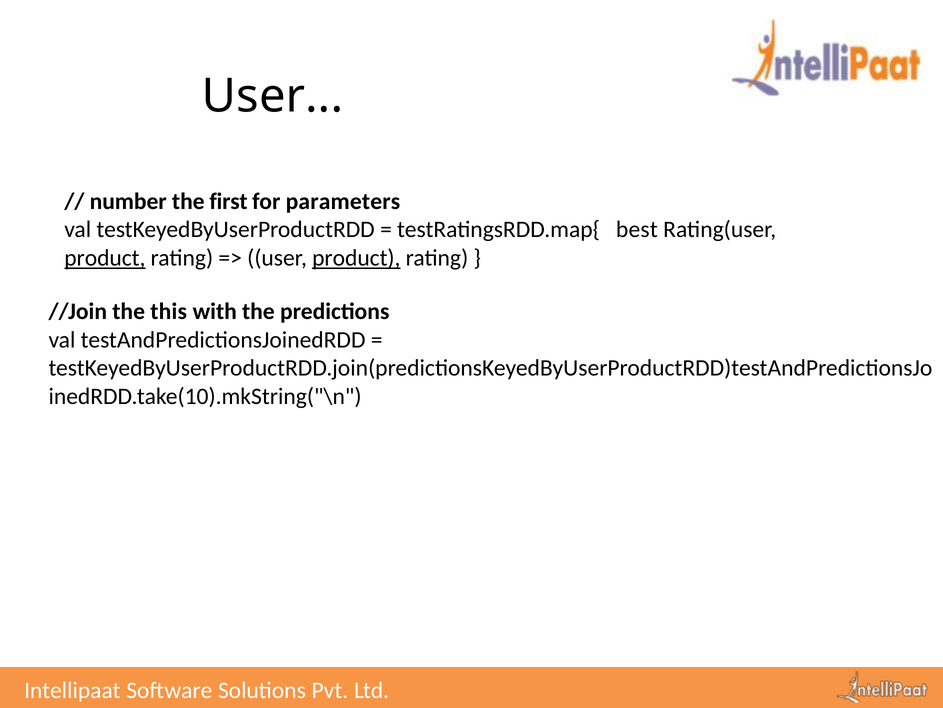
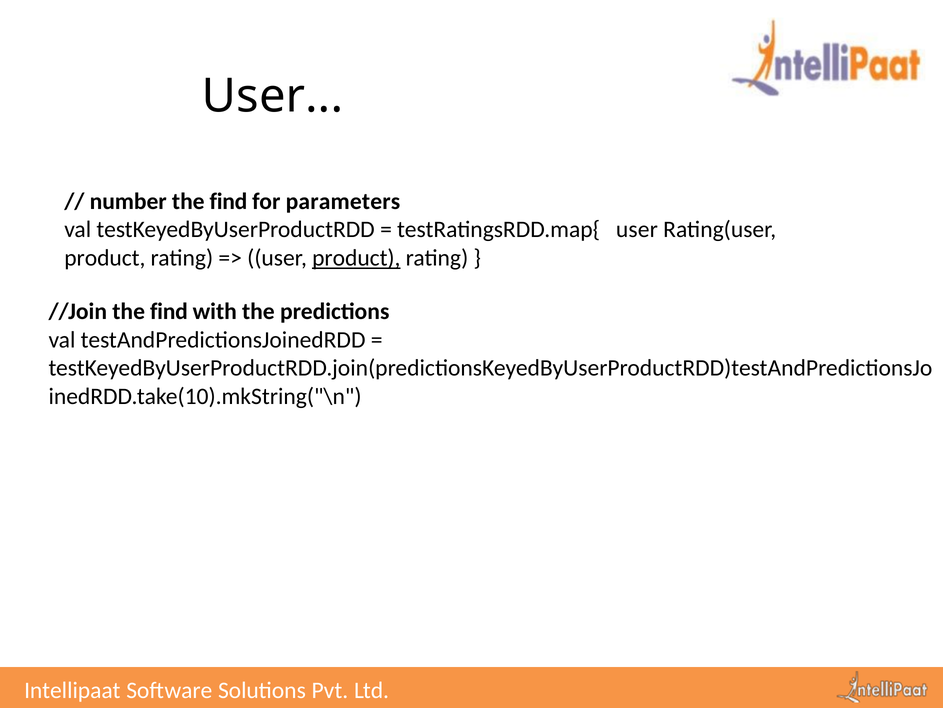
first: first -> find (228, 201)
testRatingsRDD.map{ best: best -> user (637, 229)
product underline: present -> none (105, 258)
//Join the this: this -> find (169, 311)
